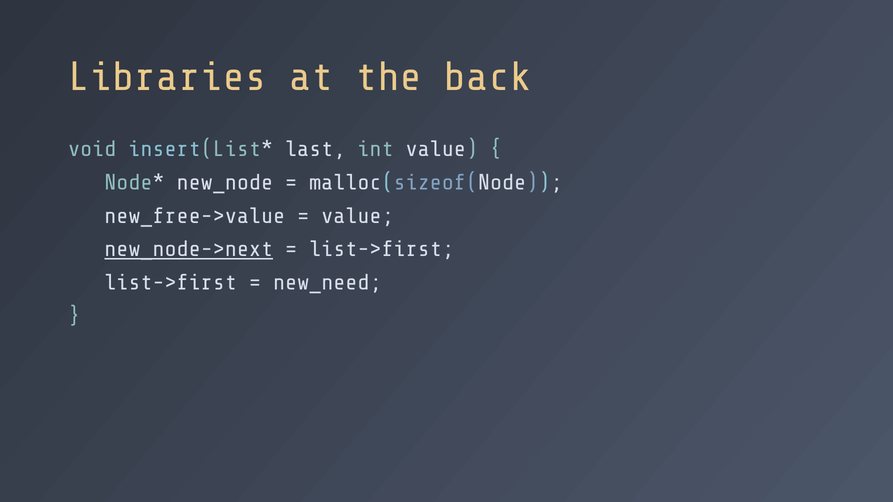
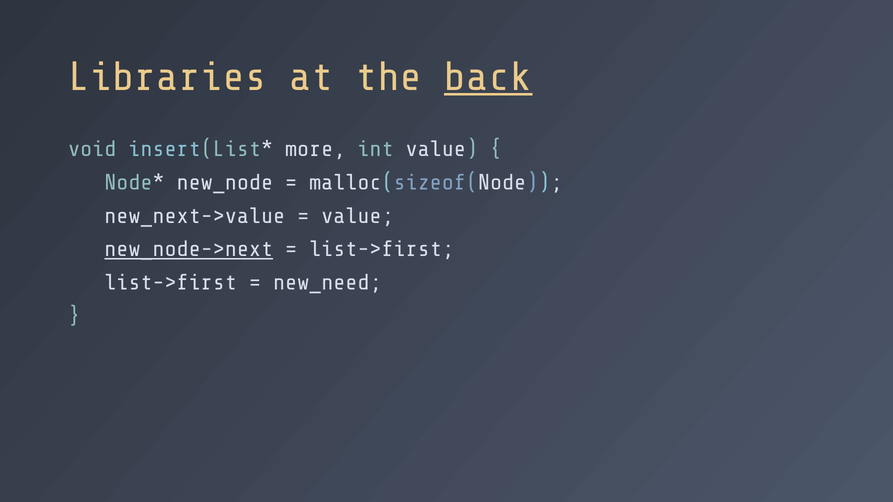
back underline: none -> present (488, 77)
last: last -> more (315, 149)
new_free->value: new_free->value -> new_next->value (195, 216)
